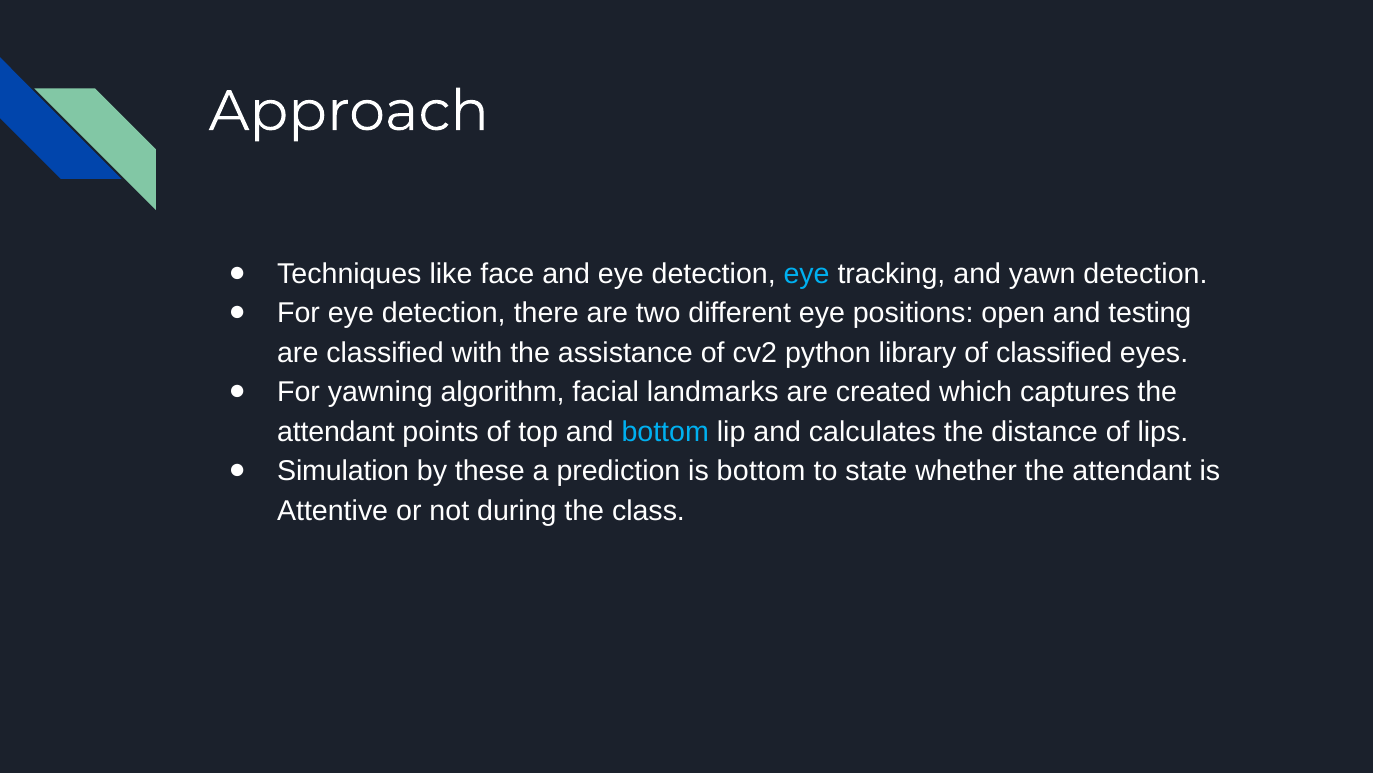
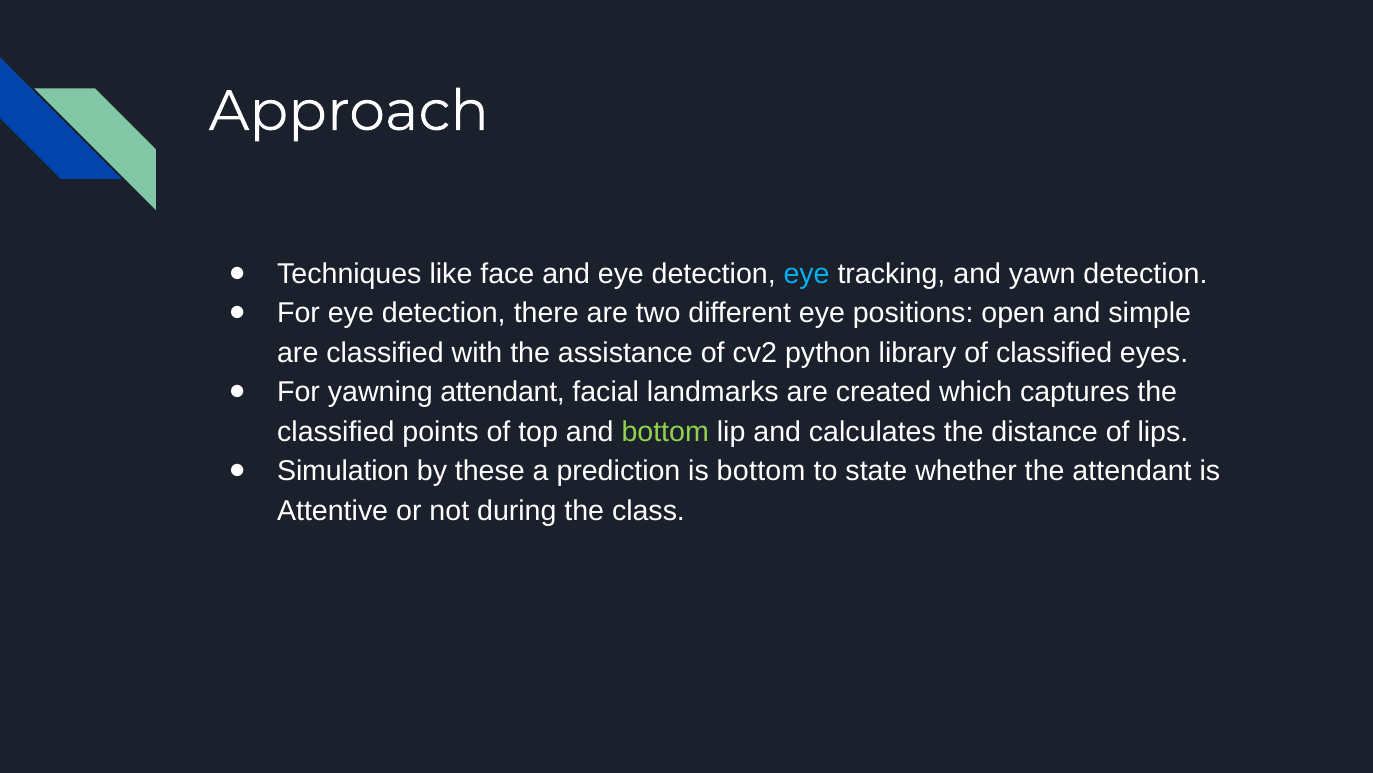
testing: testing -> simple (1150, 313)
yawning algorithm: algorithm -> attendant (503, 392)
attendant: attendant -> classified (336, 431)
bottom colour: light blue -> light green (665, 431)
